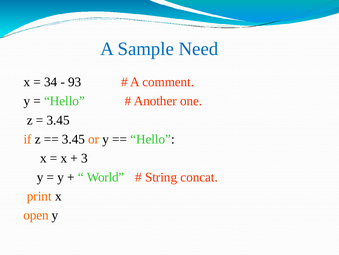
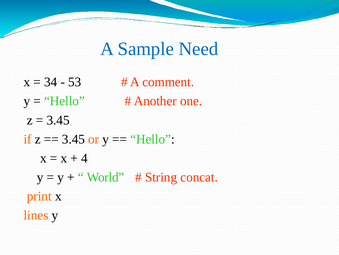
93: 93 -> 53 (75, 82)
3: 3 -> 4 (84, 158)
open: open -> lines (36, 215)
